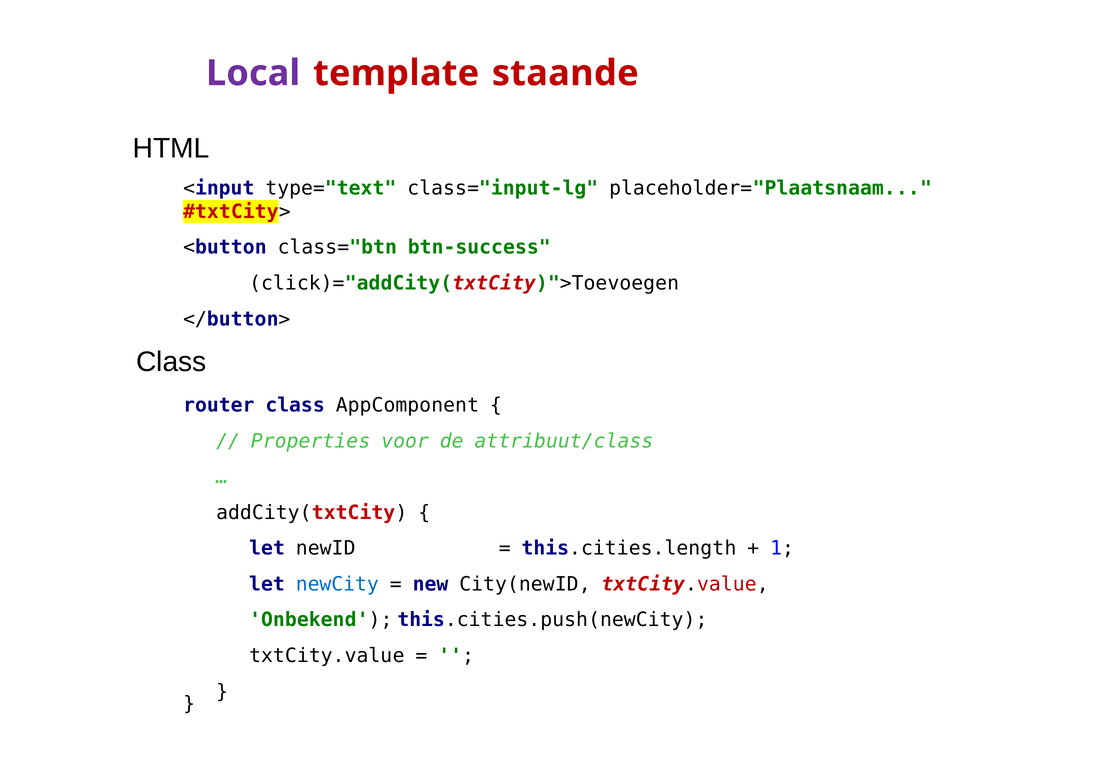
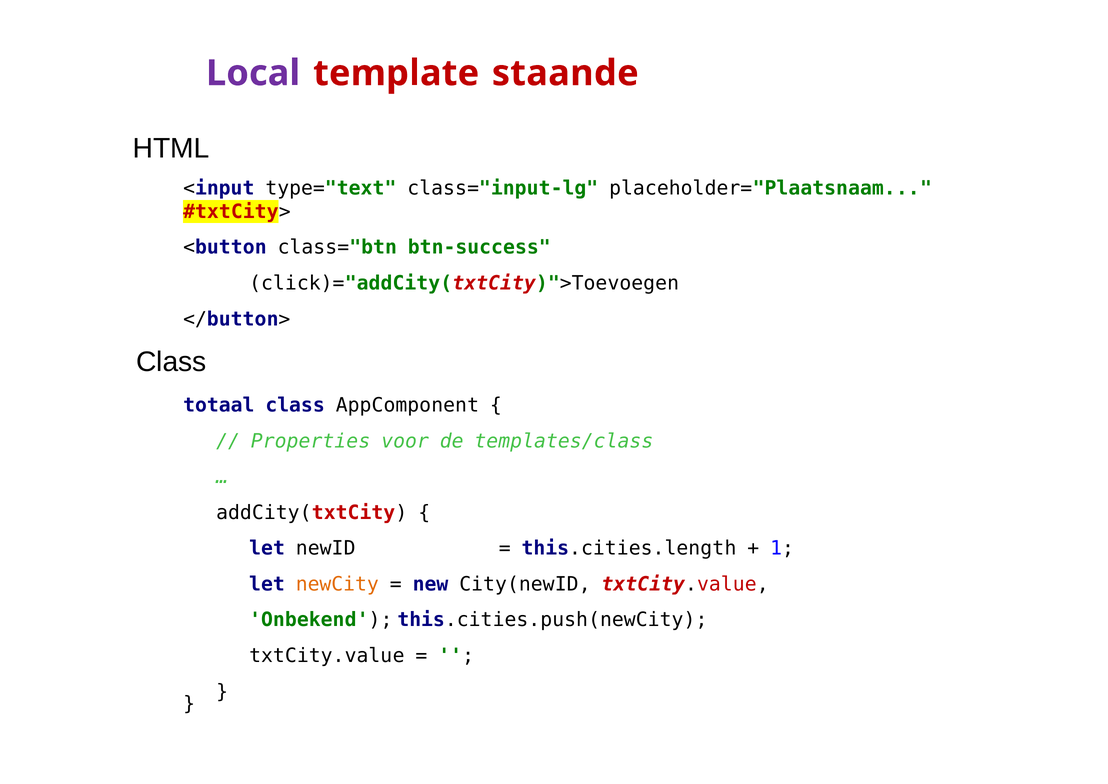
router: router -> totaal (219, 405)
attribuut/class: attribuut/class -> templates/class (564, 441)
newCity colour: blue -> orange (337, 584)
